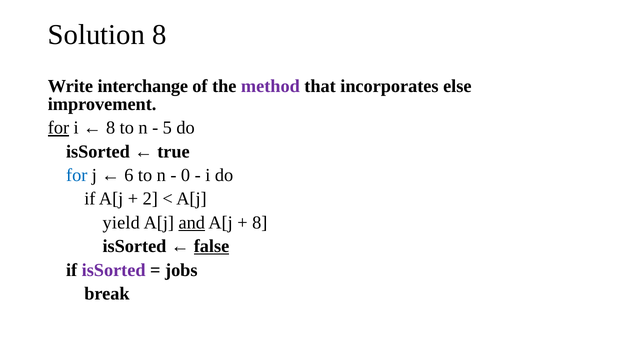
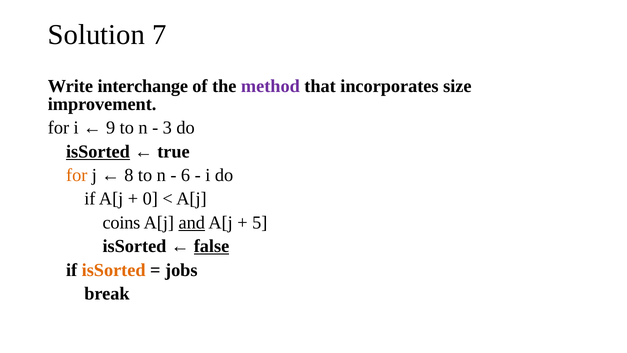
Solution 8: 8 -> 7 (159, 35)
else: else -> size (457, 86)
for underline: present -> none (58, 128)
8: 8 -> 9 (111, 128)
5: 5 -> 3 (167, 128)
isSorted underline: none -> present (98, 151)
for colour: blue -> orange (77, 175)
6: 6 -> 8 (129, 175)
0: 0 -> 6 (186, 175)
2: 2 -> 0 (150, 199)
yield: yield -> coins (121, 222)
8: 8 -> 5 (260, 222)
isSorted colour: purple -> orange (114, 270)
